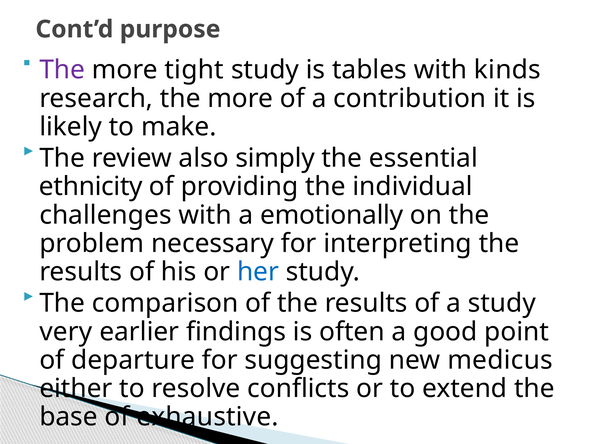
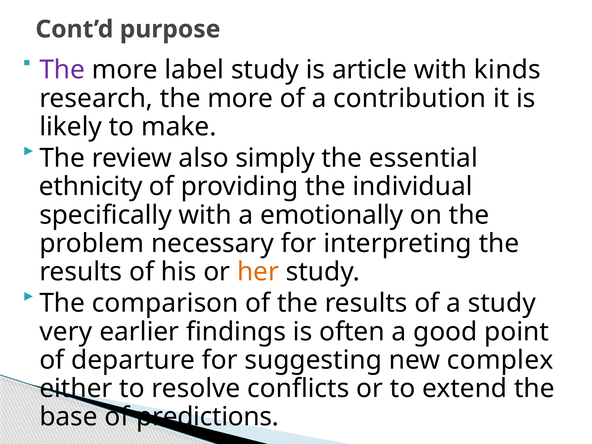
tight: tight -> label (194, 70)
tables: tables -> article (370, 70)
challenges: challenges -> specifically (106, 215)
her colour: blue -> orange (258, 272)
medicus: medicus -> complex (500, 360)
exhaustive: exhaustive -> predictions (208, 417)
